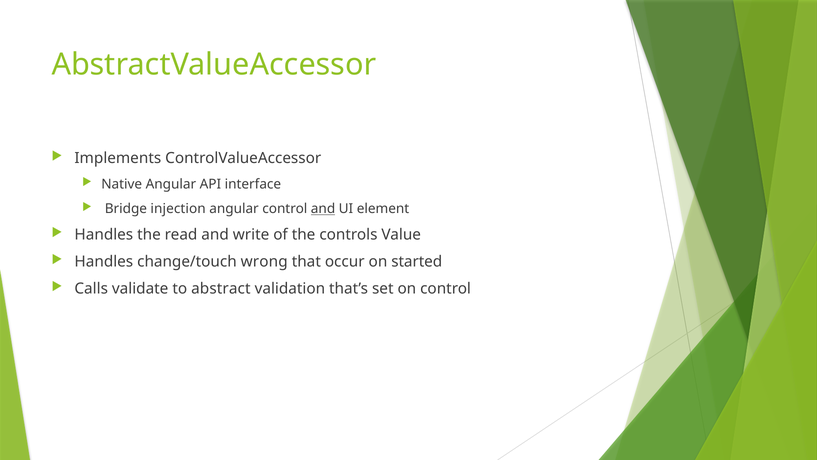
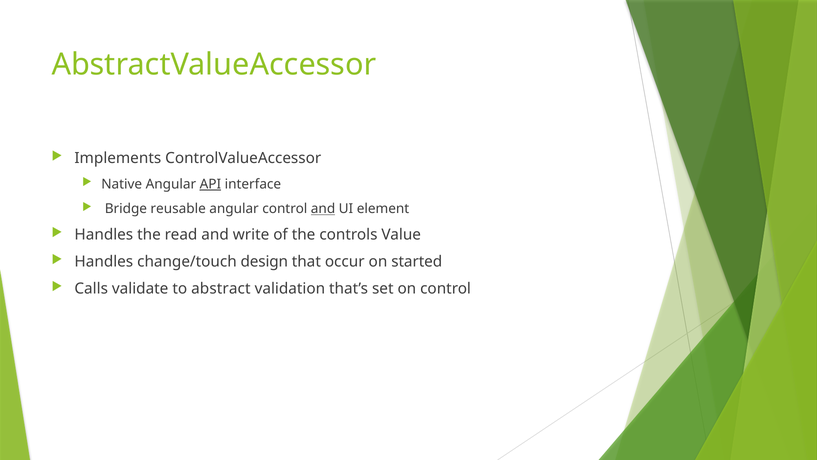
API underline: none -> present (210, 184)
injection: injection -> reusable (178, 209)
wrong: wrong -> design (264, 262)
